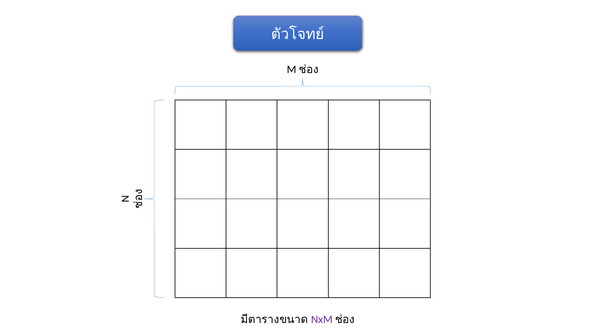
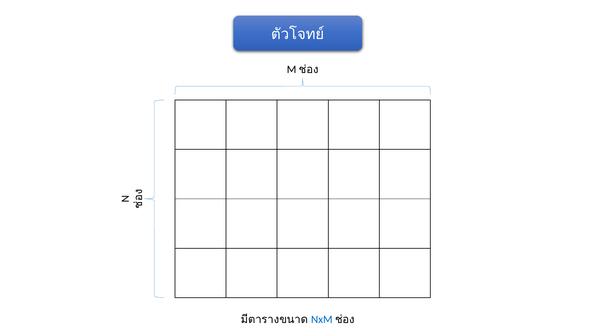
NxM colour: purple -> blue (322, 319)
